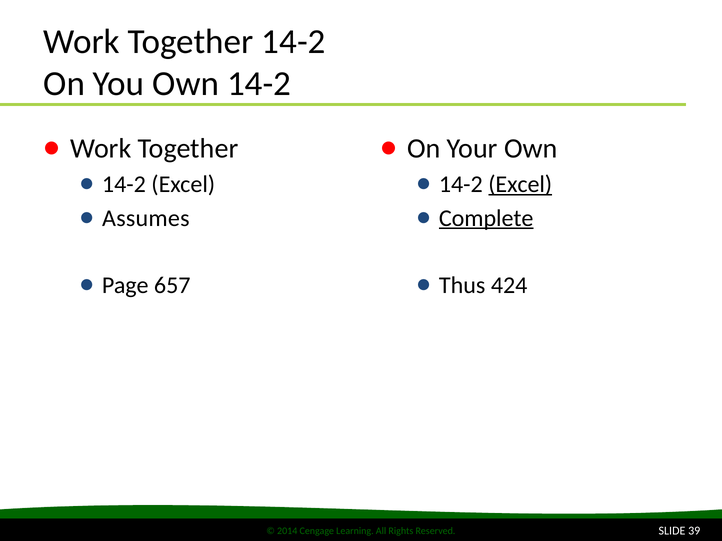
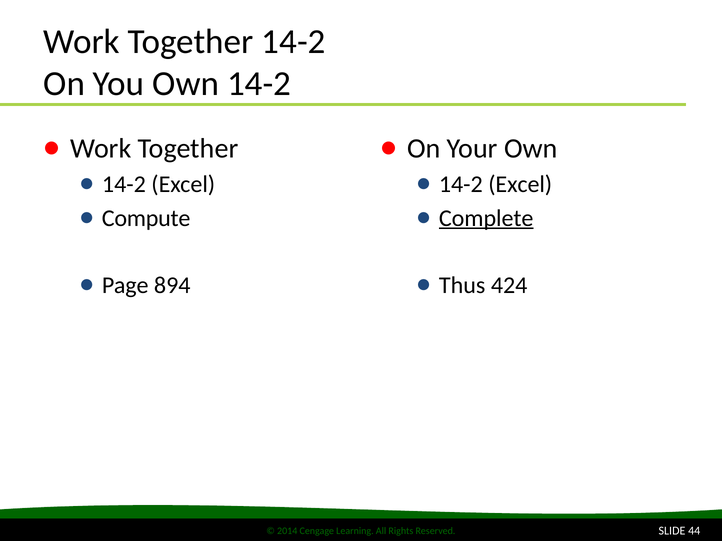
Excel underline: present -> none (520, 185)
Assumes: Assumes -> Compute (146, 218)
657: 657 -> 894 (172, 286)
39: 39 -> 44 (694, 531)
